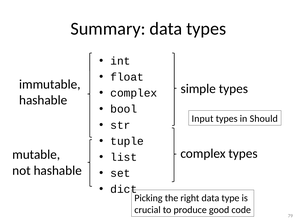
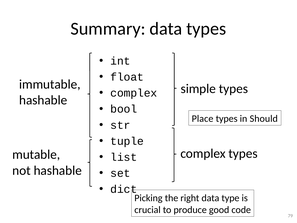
Input: Input -> Place (203, 119)
